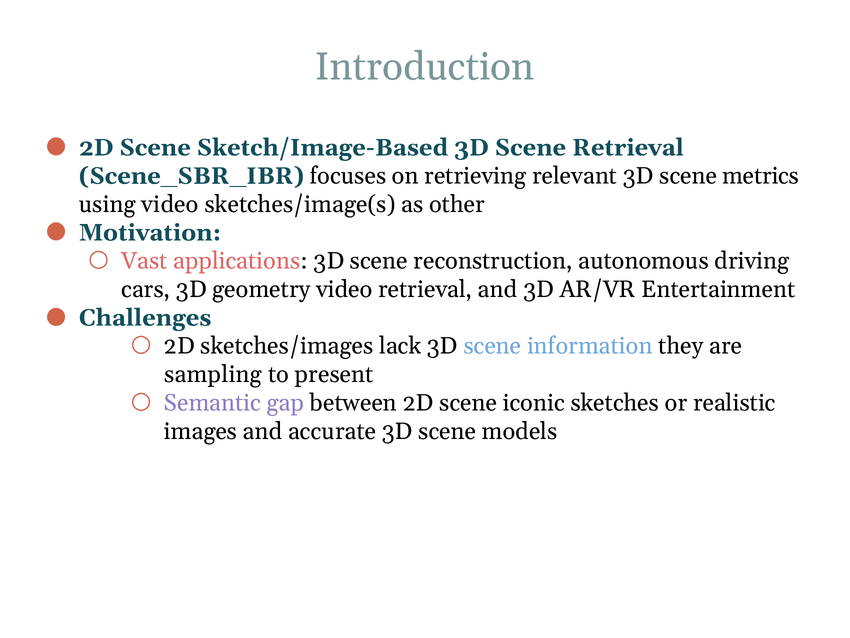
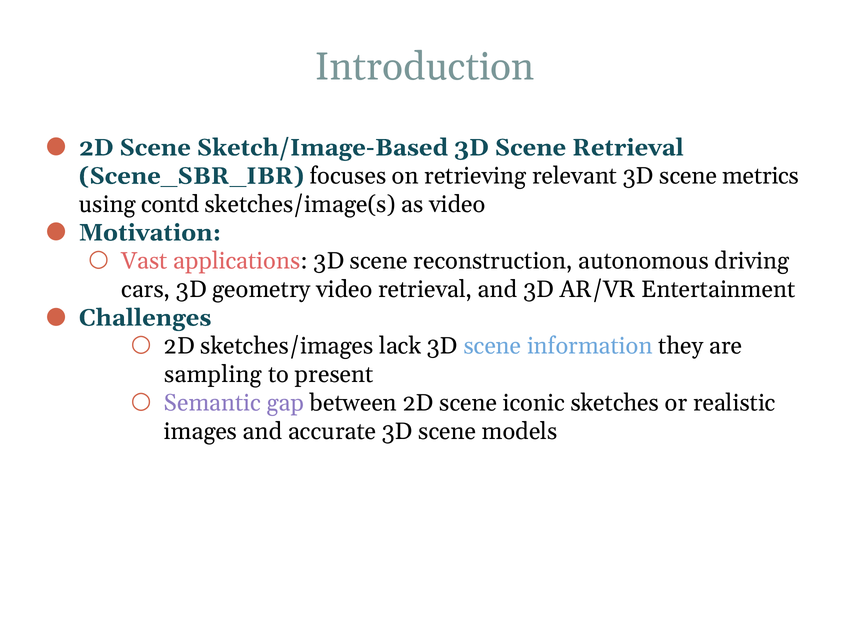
using video: video -> contd (170, 204)
as other: other -> video (457, 204)
